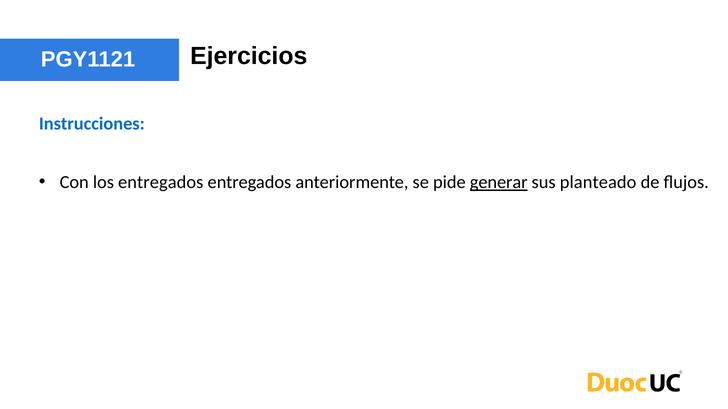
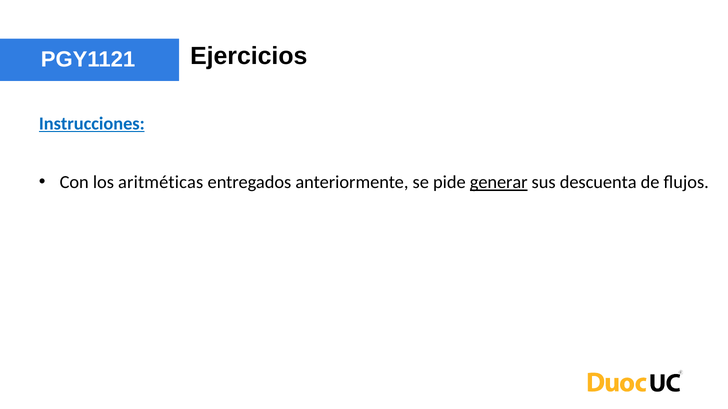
Instrucciones underline: none -> present (92, 124)
los entregados: entregados -> aritméticas (161, 183)
planteado: planteado -> descuenta (598, 183)
